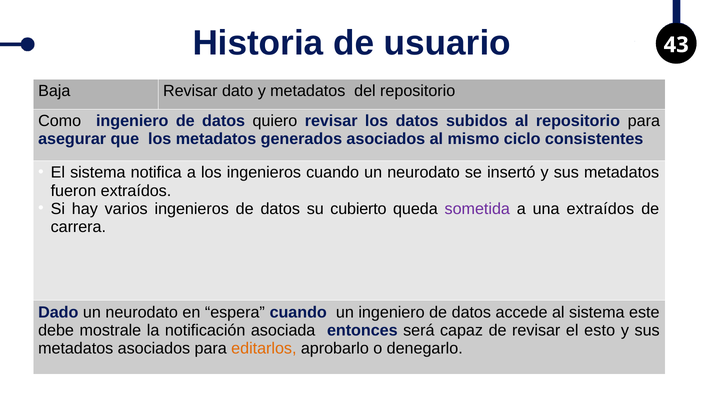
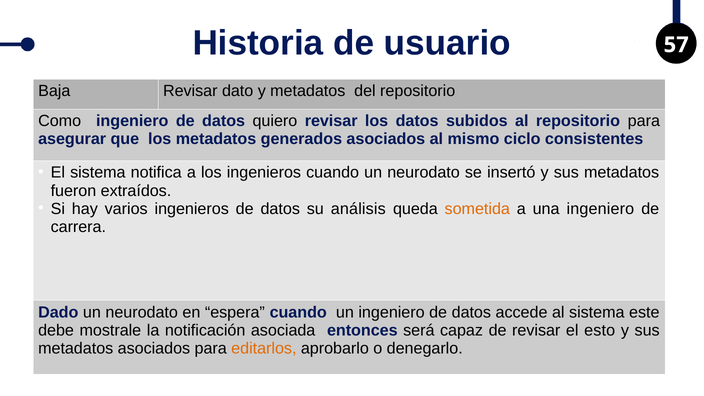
43: 43 -> 57 (676, 45)
cubierto: cubierto -> análisis (358, 209)
sometida colour: purple -> orange (477, 209)
una extraídos: extraídos -> ingeniero (600, 209)
